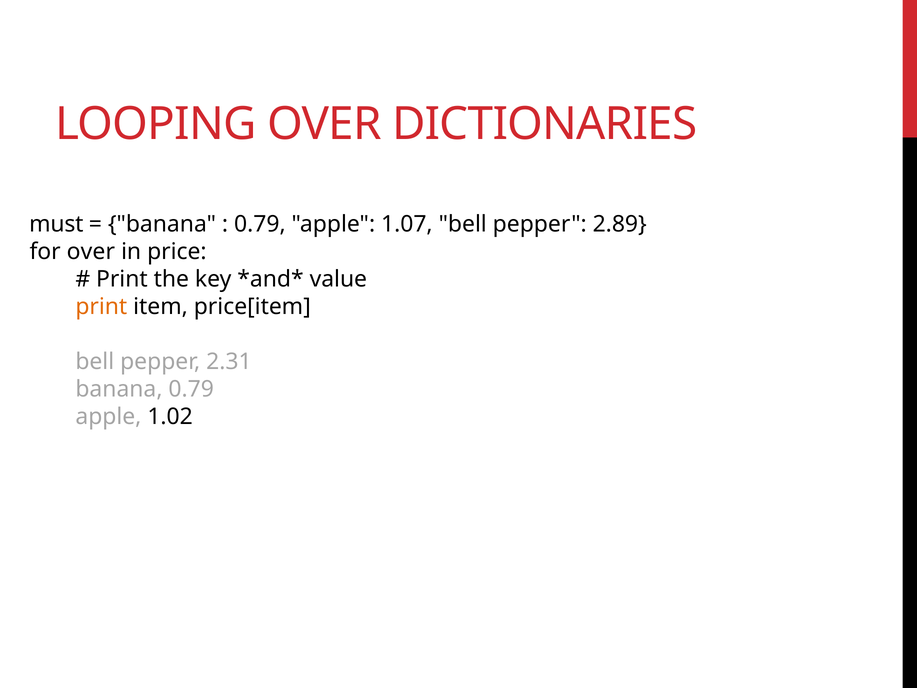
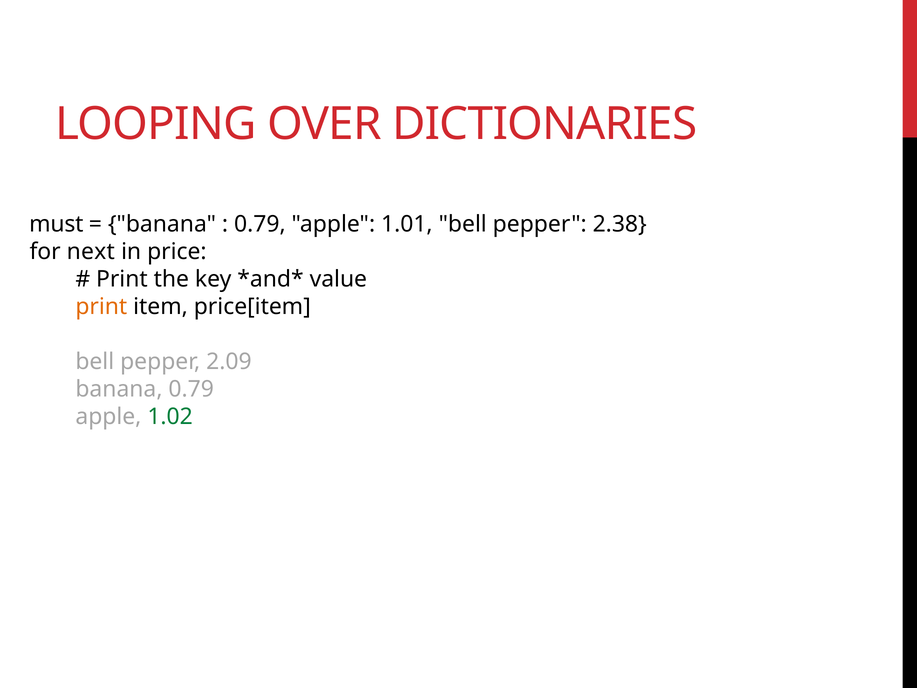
1.07: 1.07 -> 1.01 (407, 224)
2.89: 2.89 -> 2.38 (620, 224)
for over: over -> next (91, 252)
2.31: 2.31 -> 2.09 (229, 362)
1.02 colour: black -> green (170, 417)
